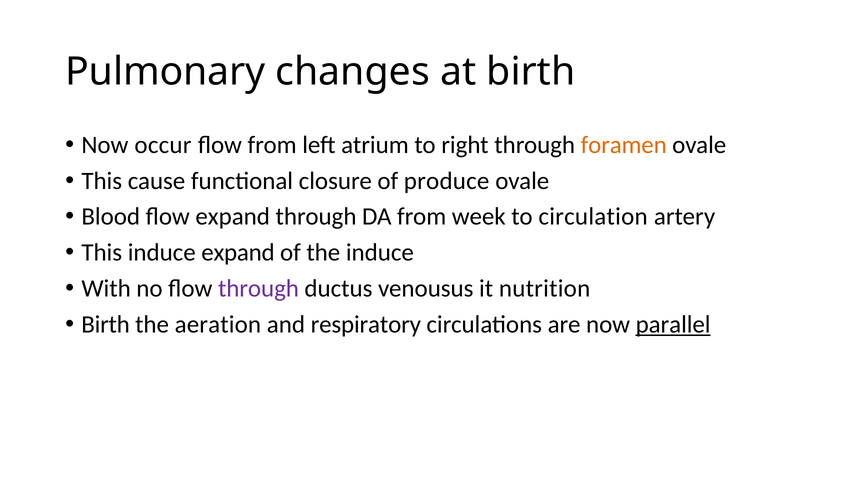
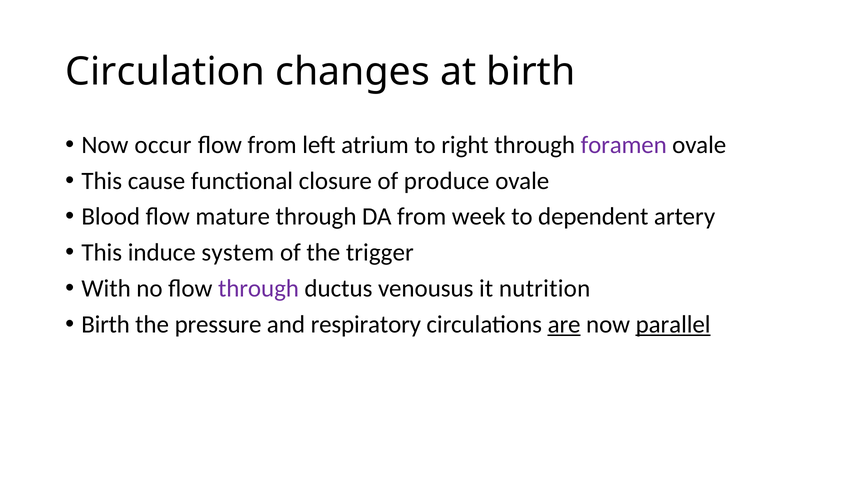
Pulmonary: Pulmonary -> Circulation (165, 72)
foramen colour: orange -> purple (624, 145)
flow expand: expand -> mature (233, 217)
circulation: circulation -> dependent (593, 217)
induce expand: expand -> system (238, 253)
the induce: induce -> trigger (380, 253)
aeration: aeration -> pressure (218, 325)
are underline: none -> present (564, 325)
